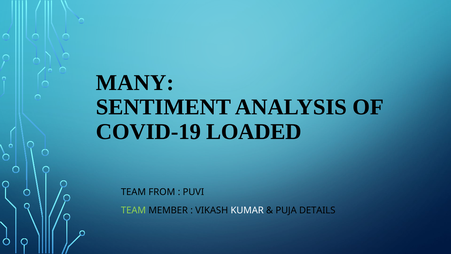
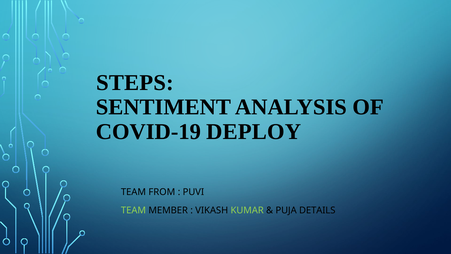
MANY: MANY -> STEPS (135, 83)
LOADED: LOADED -> DEPLOY (254, 131)
KUMAR colour: white -> light green (247, 210)
